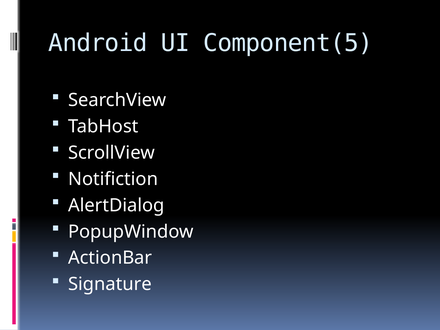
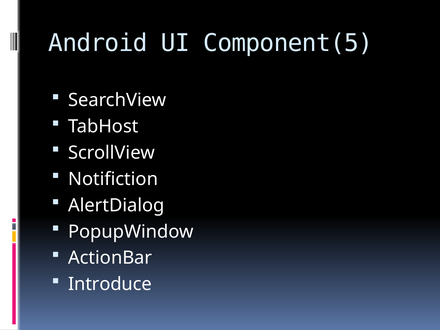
Signature: Signature -> Introduce (110, 284)
